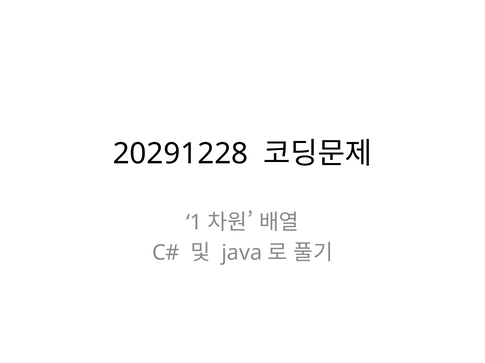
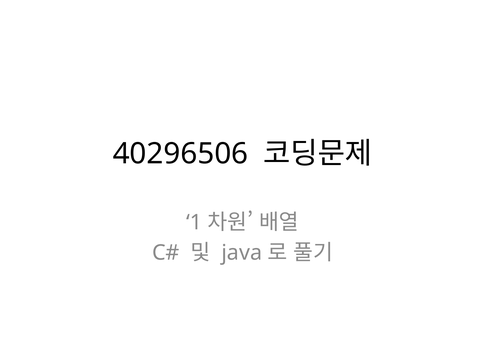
20291228: 20291228 -> 40296506 (180, 154)
